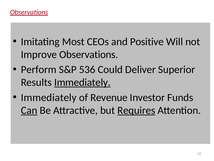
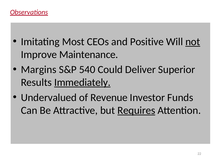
not underline: none -> present (193, 42)
Improve Observations: Observations -> Maintenance (89, 54)
Perform: Perform -> Margins (39, 69)
536: 536 -> 540 (87, 69)
Immediately: Immediately -> Undervalued (49, 97)
Can underline: present -> none (29, 110)
